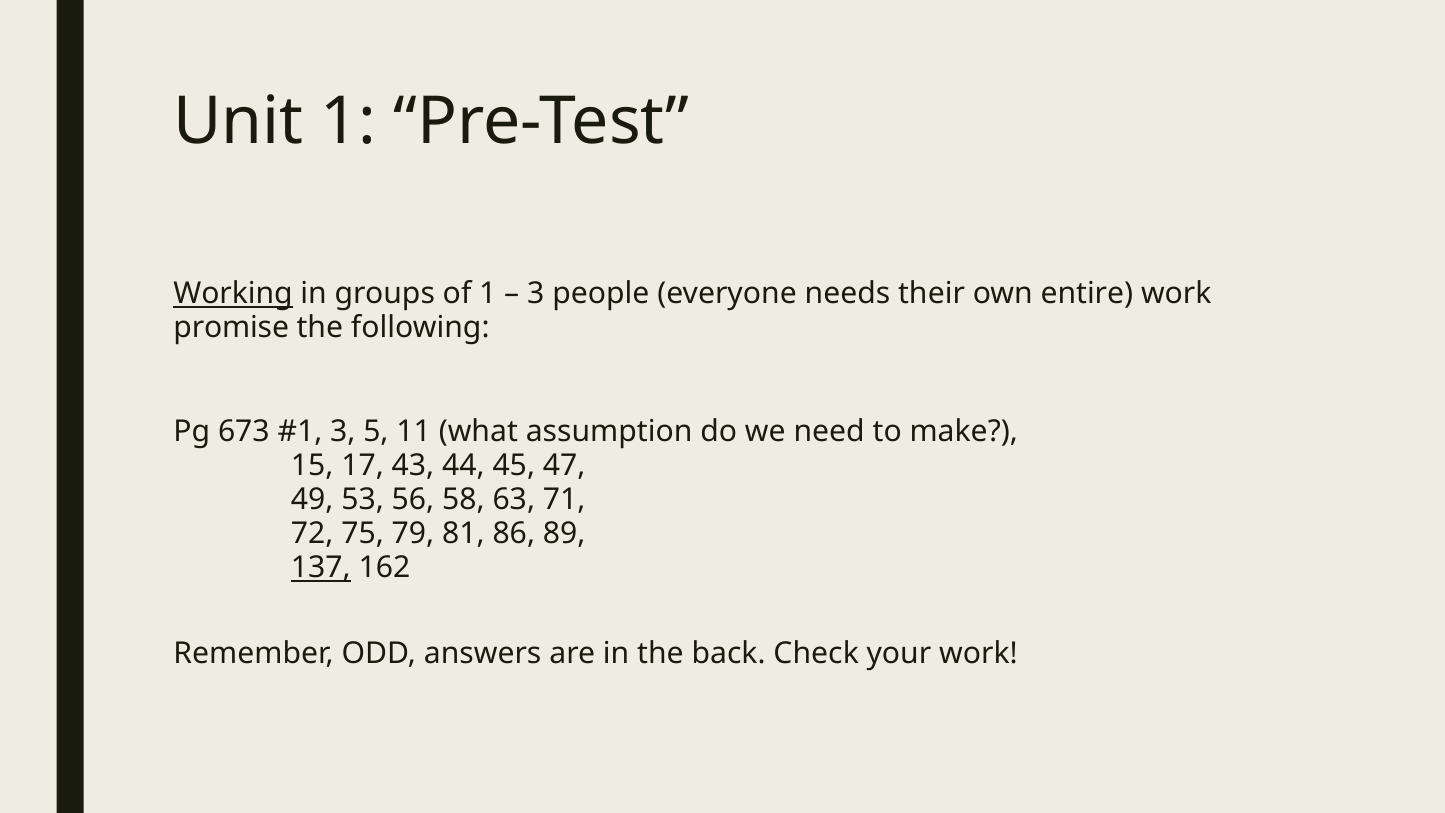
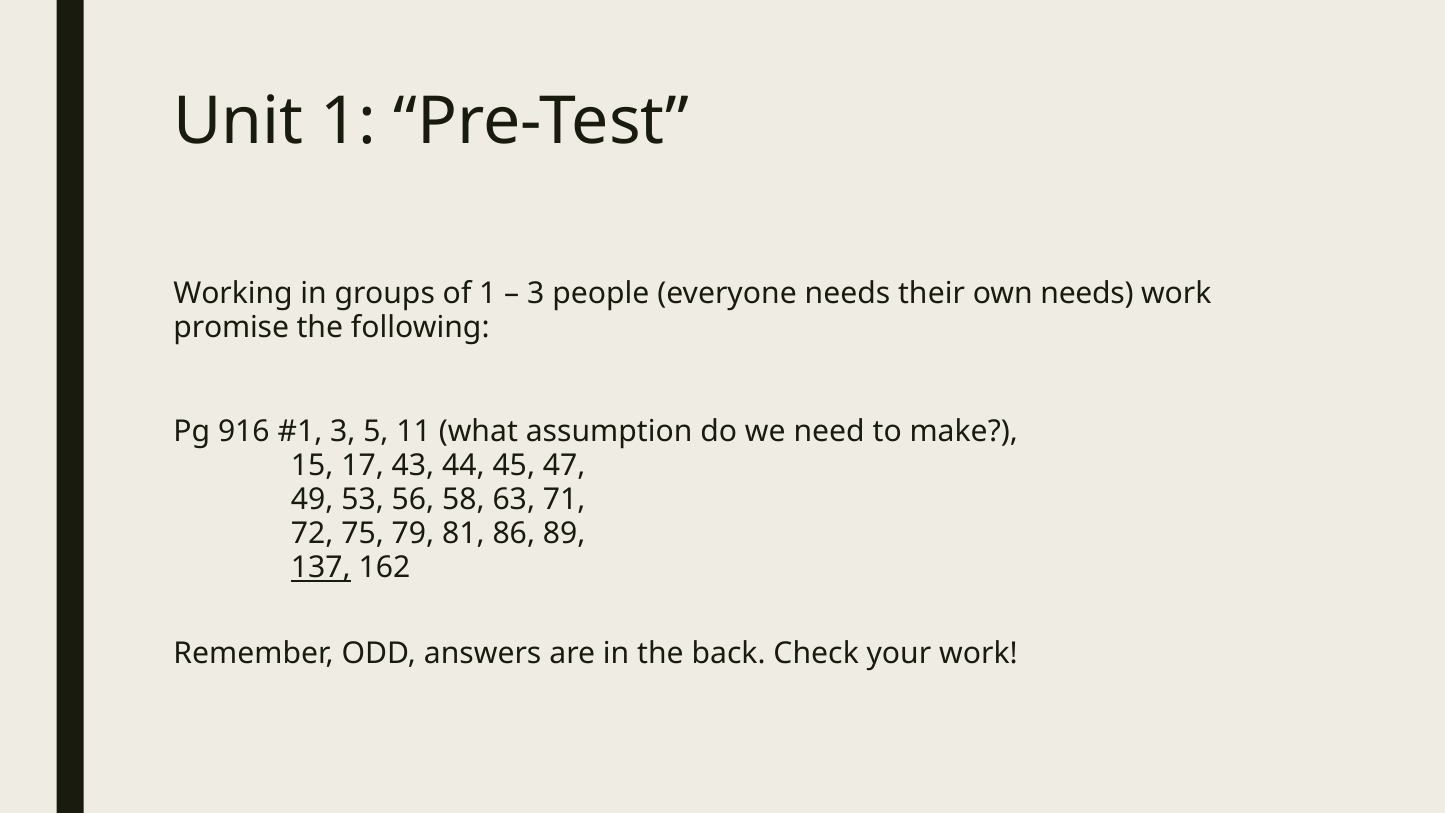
Working underline: present -> none (233, 294)
own entire: entire -> needs (1087, 294)
673: 673 -> 916 (244, 432)
